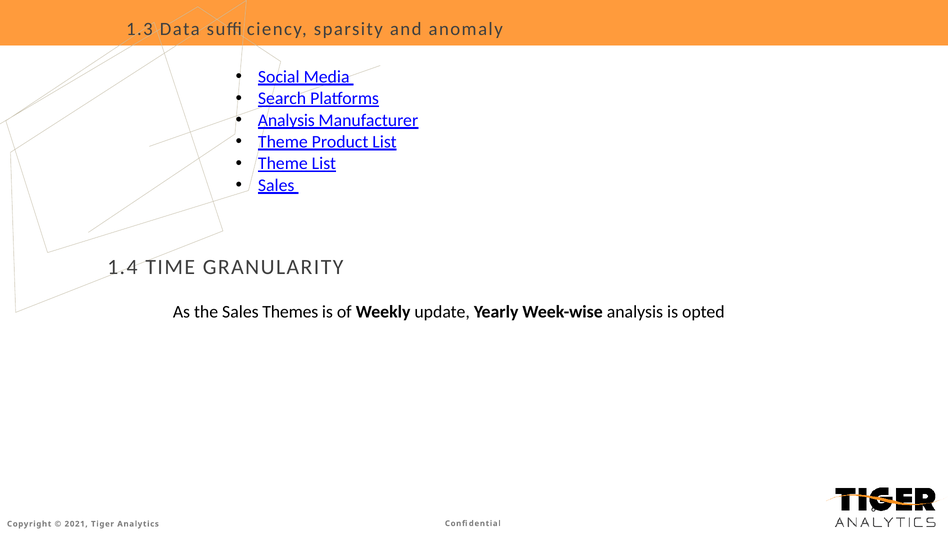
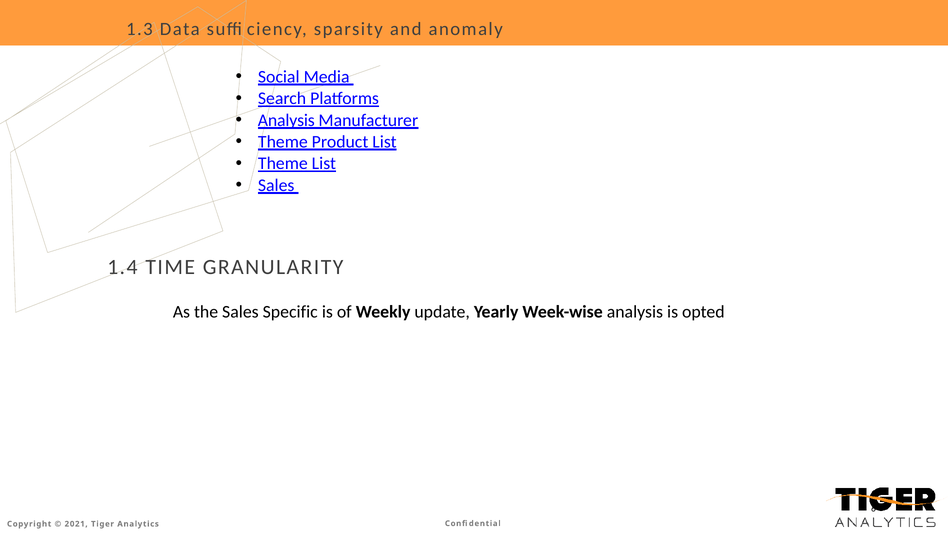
Themes: Themes -> Specific (290, 312)
